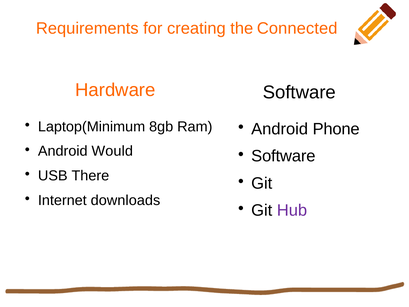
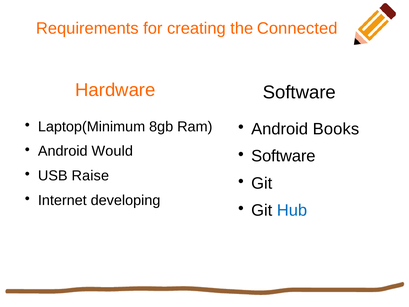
Phone: Phone -> Books (336, 129)
There: There -> Raise (90, 176)
downloads: downloads -> developing (126, 200)
Hub colour: purple -> blue (292, 210)
